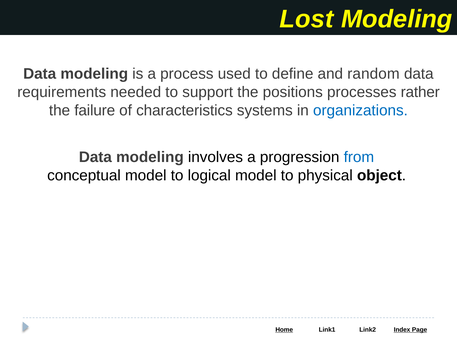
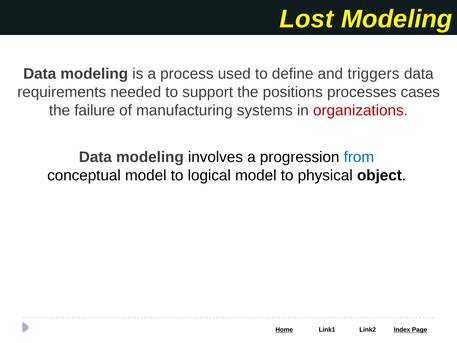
random: random -> triggers (373, 74)
rather: rather -> cases (420, 92)
characteristics: characteristics -> manufacturing (184, 110)
organizations colour: blue -> red (360, 110)
